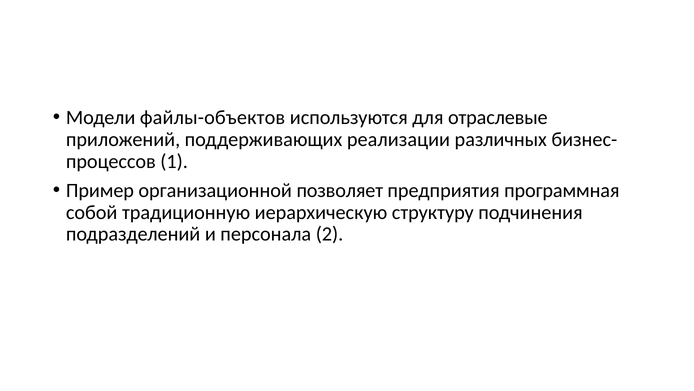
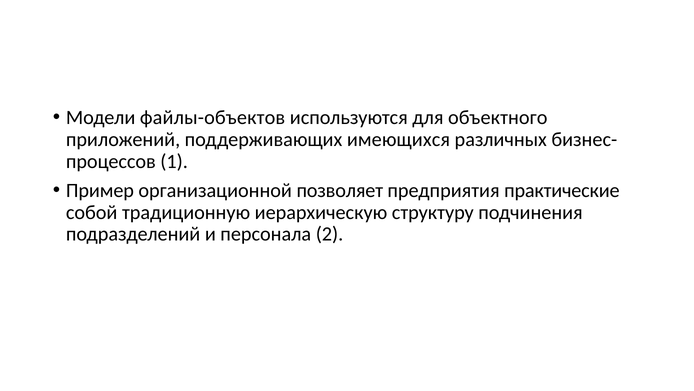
отраслевые: отраслевые -> объектного (498, 117)
реализации: реализации -> имеющихся (398, 139)
программная: программная -> практические (562, 190)
